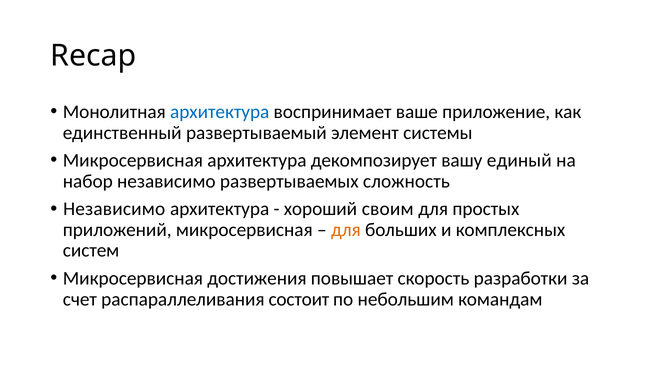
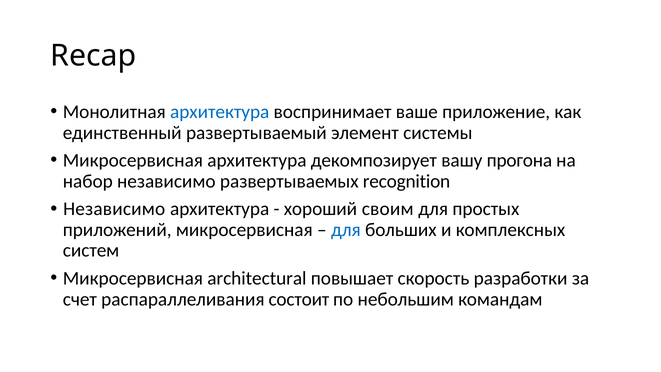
единый: единый -> прогона (519, 160)
сложность: сложность -> recognition (407, 181)
для colour: orange -> blue (346, 230)
достижения: достижения -> architectural (257, 278)
